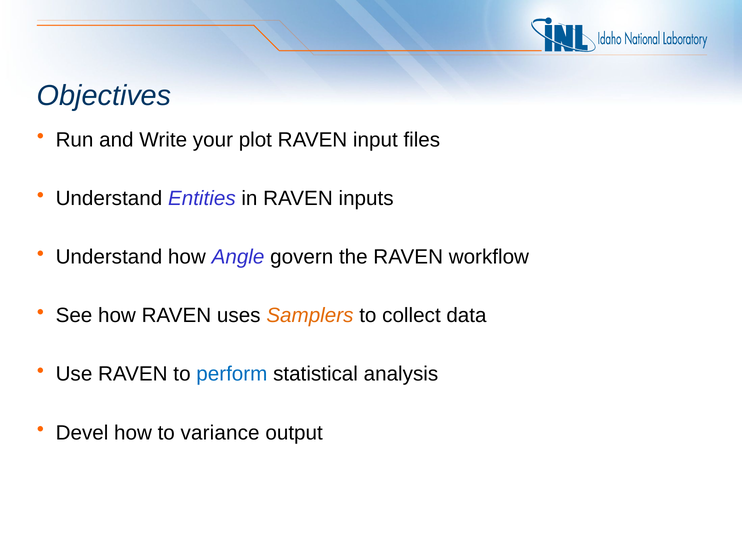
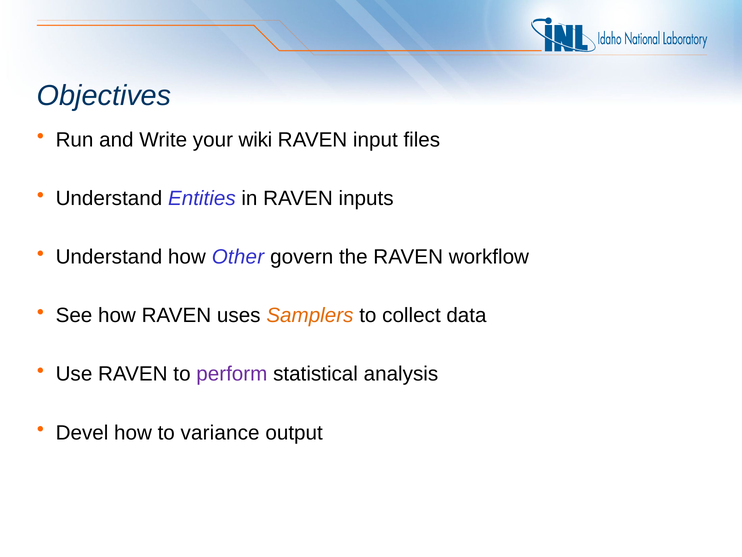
plot: plot -> wiki (255, 140)
Angle: Angle -> Other (238, 257)
perform colour: blue -> purple (232, 374)
